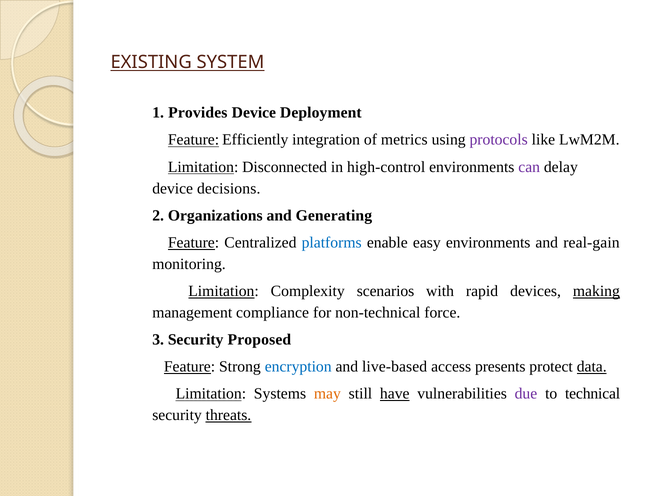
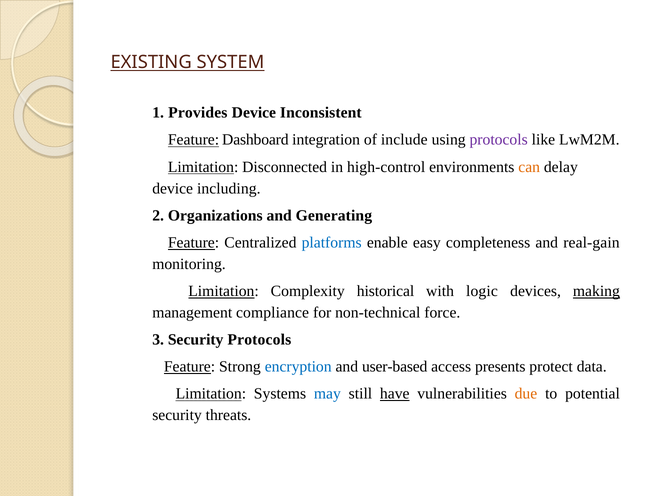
Deployment: Deployment -> Inconsistent (321, 113)
Efficiently: Efficiently -> Dashboard (255, 140)
metrics: metrics -> include (404, 140)
can colour: purple -> orange (529, 167)
decisions: decisions -> including (229, 189)
easy environments: environments -> completeness (488, 243)
scenarios: scenarios -> historical (386, 291)
rapid: rapid -> logic (482, 291)
Security Proposed: Proposed -> Protocols (259, 340)
live-based: live-based -> user-based (395, 367)
data underline: present -> none (592, 367)
may colour: orange -> blue (327, 394)
due colour: purple -> orange (526, 394)
technical: technical -> potential (593, 394)
threats underline: present -> none (228, 416)
